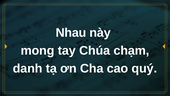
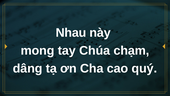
danh: danh -> dâng (28, 68)
